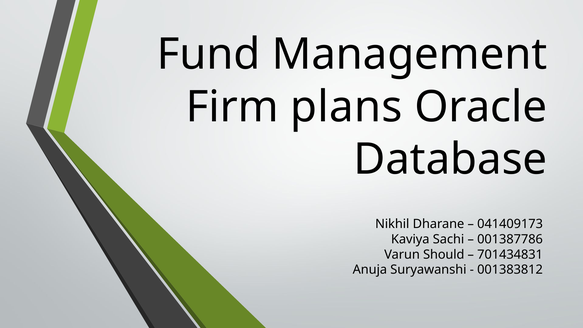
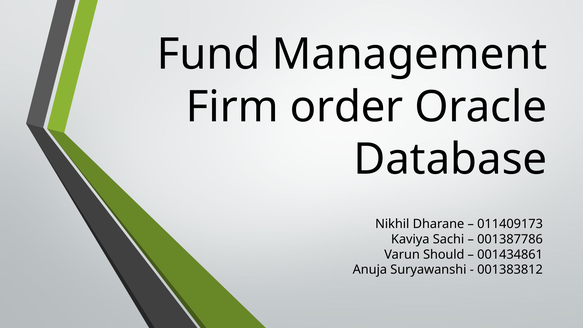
plans: plans -> order (347, 107)
041409173: 041409173 -> 011409173 (510, 224)
701434831: 701434831 -> 001434861 (510, 254)
